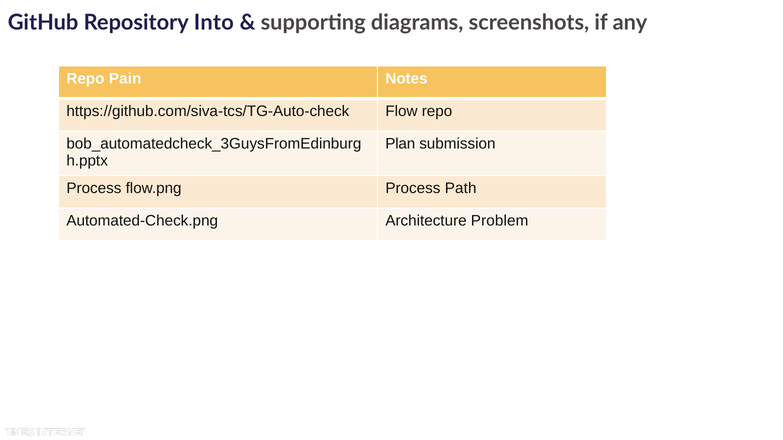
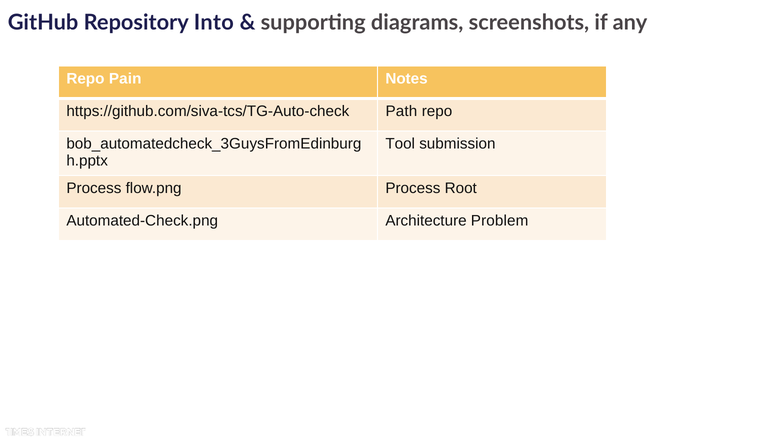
Flow: Flow -> Path (401, 111)
Plan: Plan -> Tool (400, 144)
Path: Path -> Root (461, 188)
